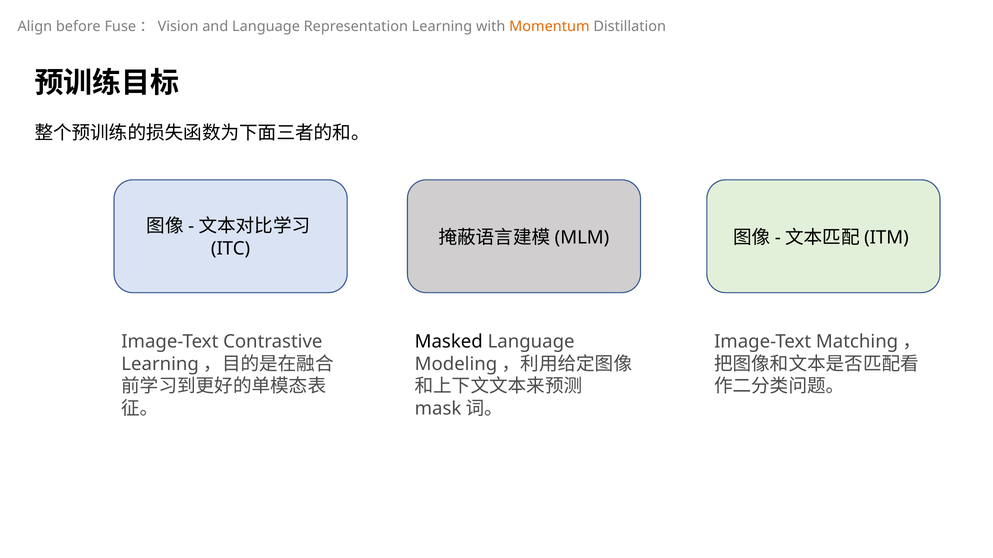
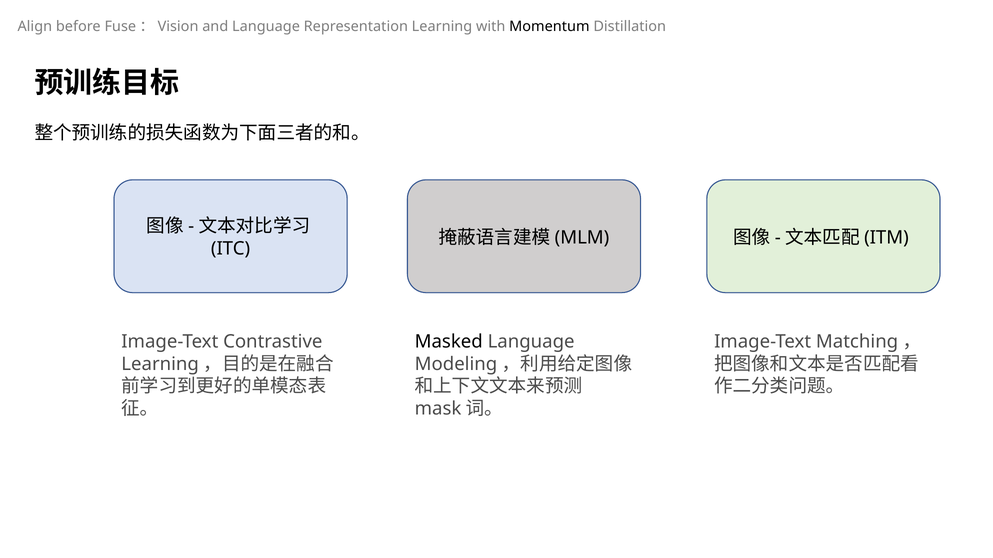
Momentum colour: orange -> black (549, 27)
